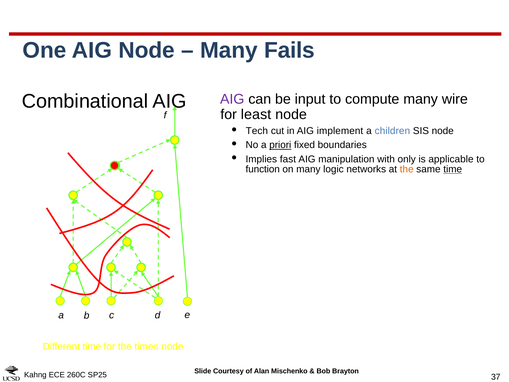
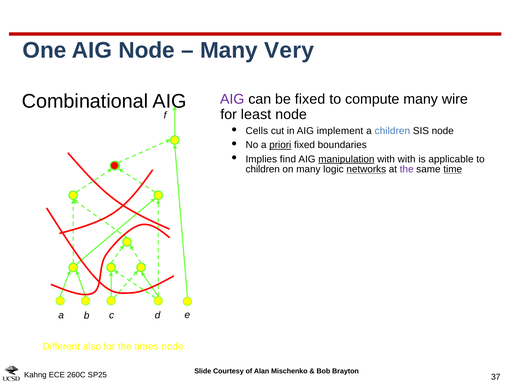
Fails: Fails -> Very (289, 50)
be input: input -> fixed (310, 99)
Tech: Tech -> Cells (257, 131)
fast: fast -> find (288, 159)
manipulation underline: none -> present (346, 159)
with only: only -> with (407, 159)
function: function -> children (263, 169)
networks underline: none -> present (366, 169)
the colour: orange -> purple (407, 169)
Different time: time -> also (92, 346)
